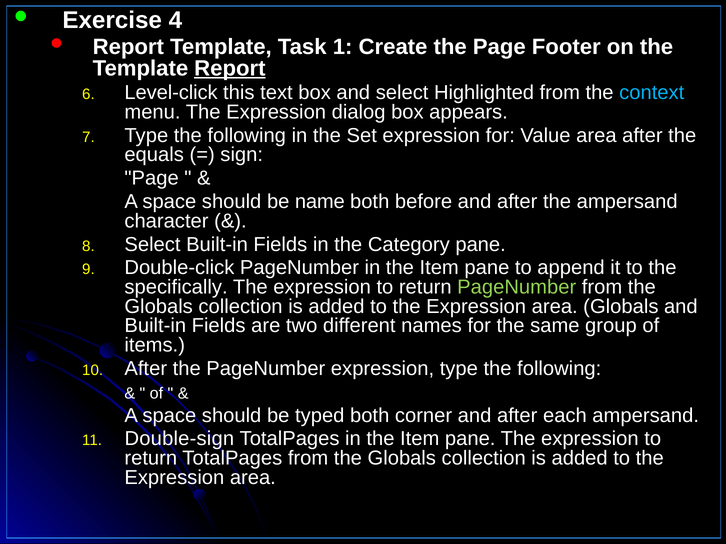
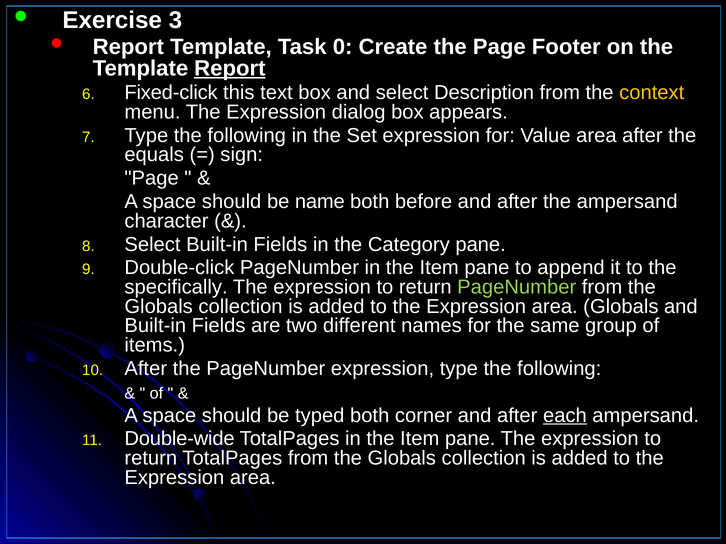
4: 4 -> 3 (175, 20)
1: 1 -> 0 (343, 47)
Level-click: Level-click -> Fixed-click (171, 93)
Highlighted: Highlighted -> Description (484, 93)
context colour: light blue -> yellow (652, 93)
each underline: none -> present (565, 416)
Double-sign: Double-sign -> Double-wide (180, 439)
